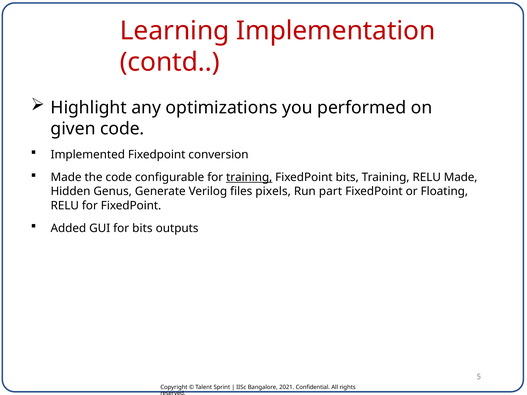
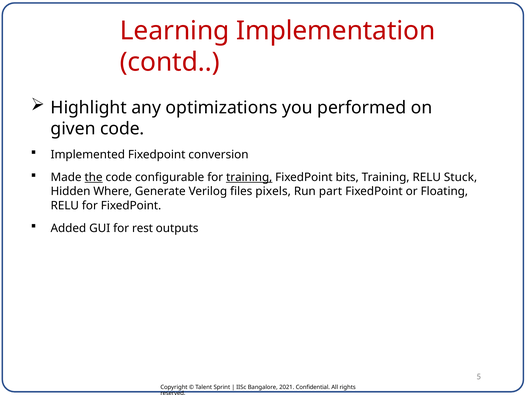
the underline: none -> present (94, 178)
RELU Made: Made -> Stuck (461, 178)
Genus: Genus -> Where (113, 192)
for bits: bits -> rest (143, 228)
